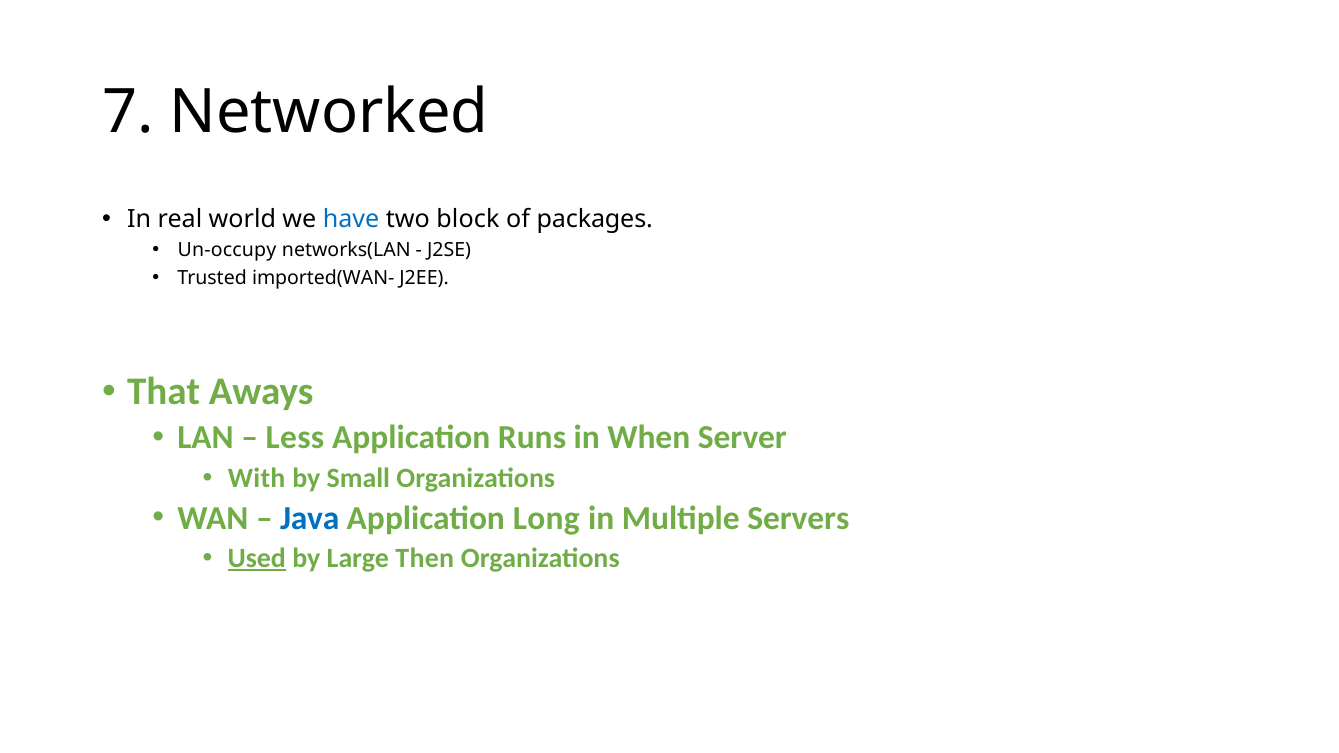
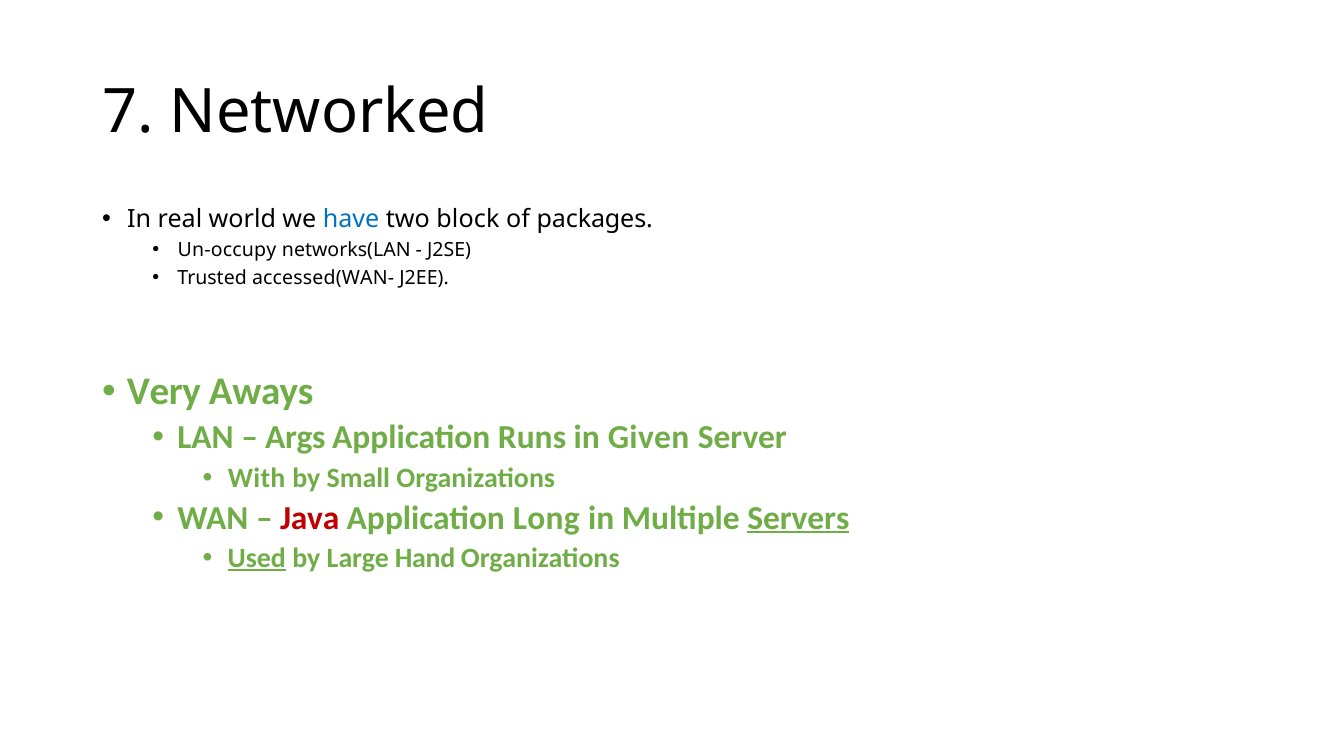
imported(WAN-: imported(WAN- -> accessed(WAN- (323, 278)
That: That -> Very (164, 392)
Less: Less -> Args (295, 438)
When: When -> Given (649, 438)
Java colour: blue -> red (310, 518)
Servers underline: none -> present (798, 518)
Then: Then -> Hand (425, 558)
